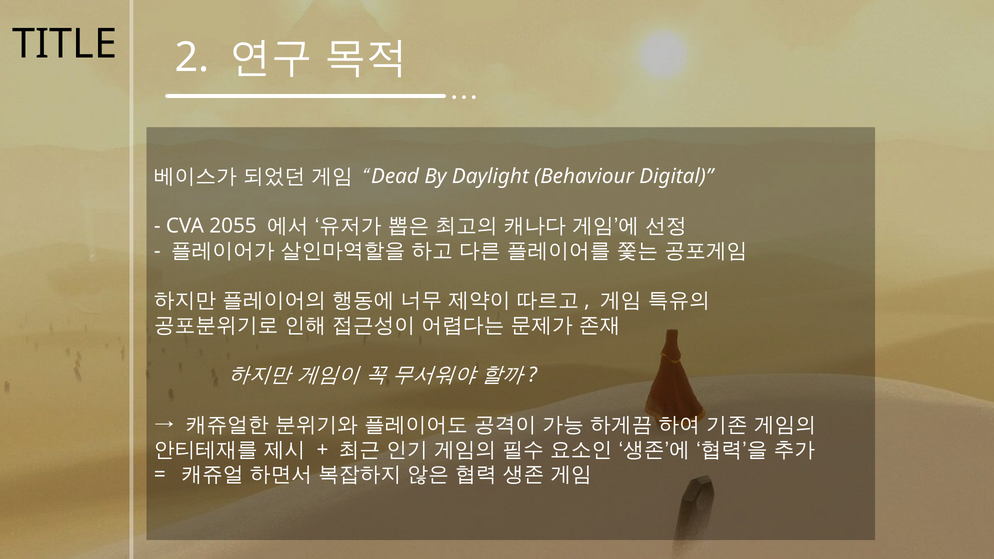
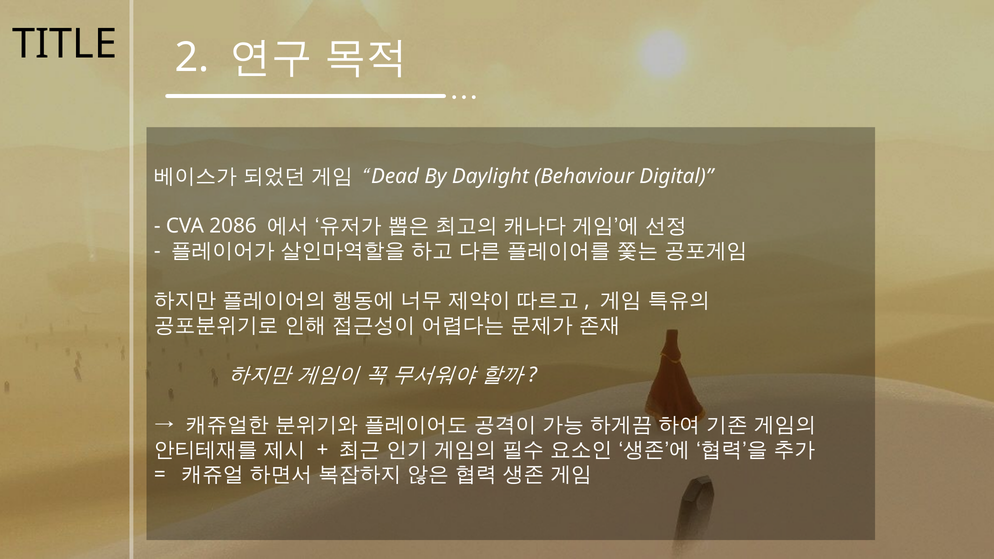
2055: 2055 -> 2086 (233, 226)
